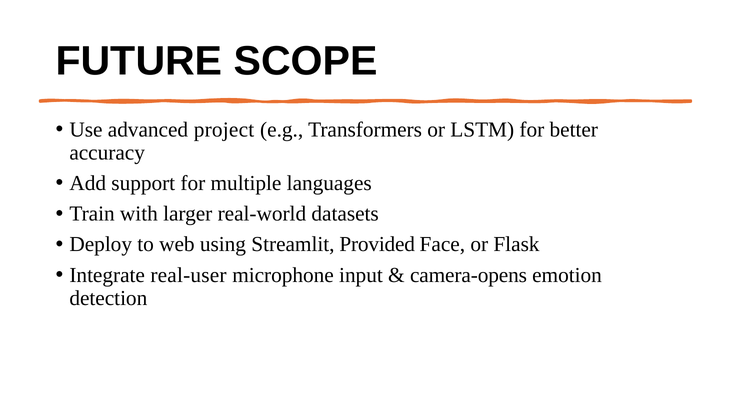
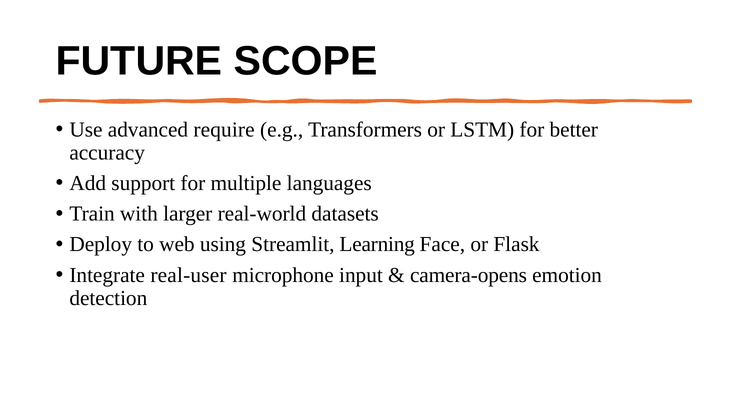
project: project -> require (224, 130)
Provided: Provided -> Learning (377, 245)
